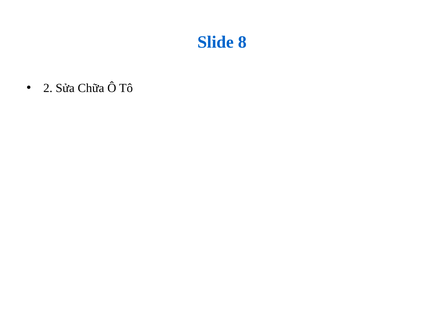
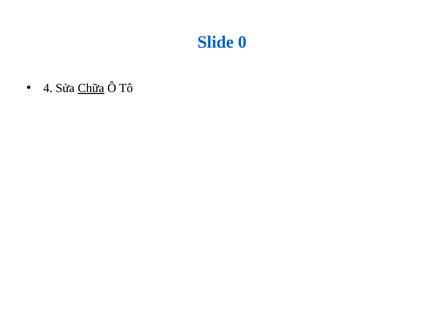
8: 8 -> 0 (242, 42)
2: 2 -> 4 (48, 88)
Chữa underline: none -> present (91, 88)
